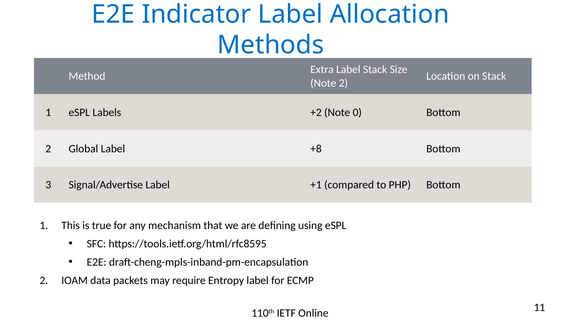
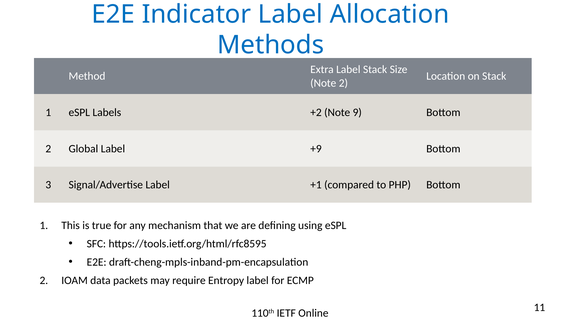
0: 0 -> 9 (357, 113)
+8: +8 -> +9 (316, 149)
